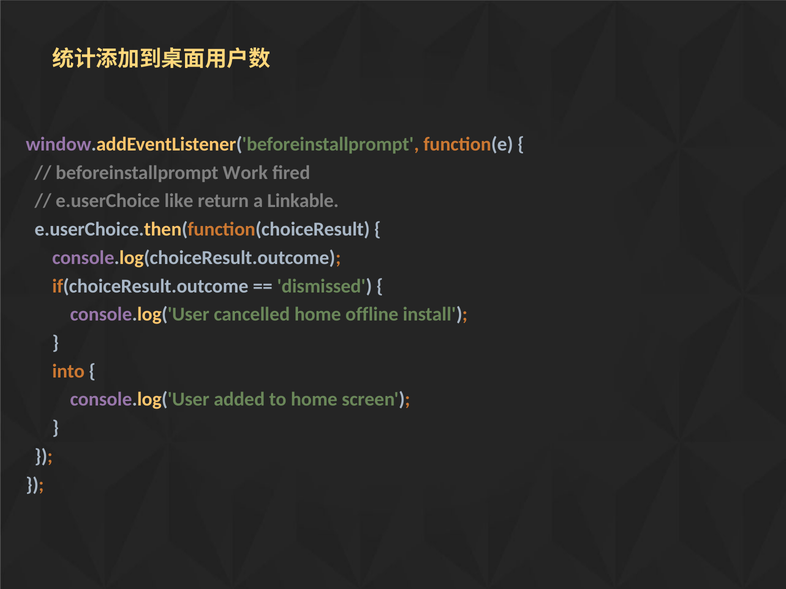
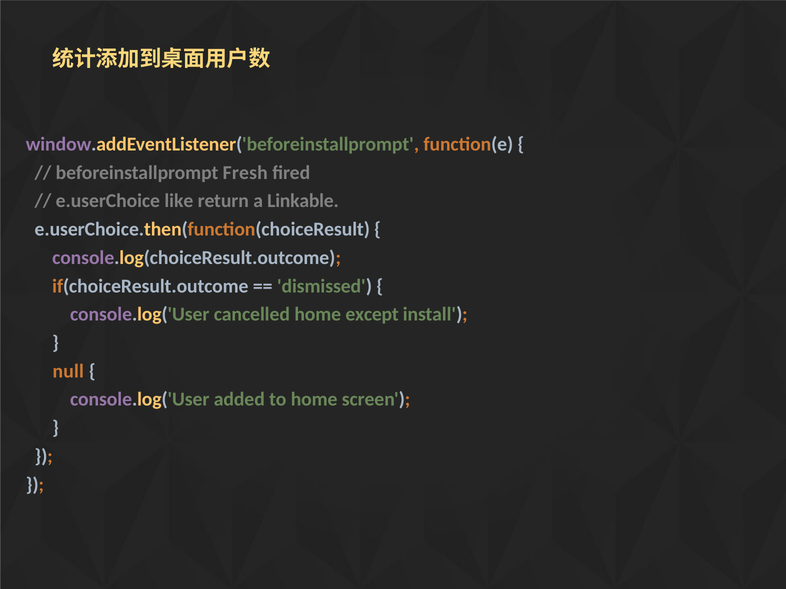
Work: Work -> Fresh (245, 173)
offline: offline -> except (372, 315)
into: into -> null (68, 371)
